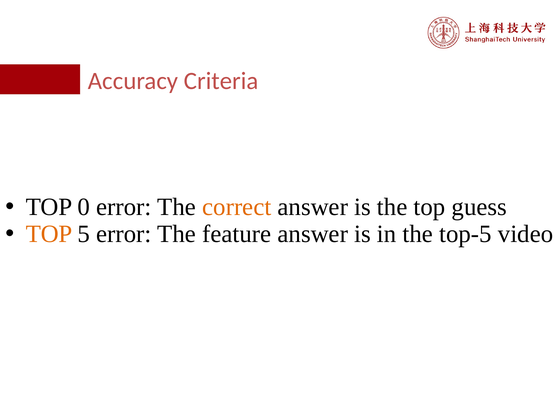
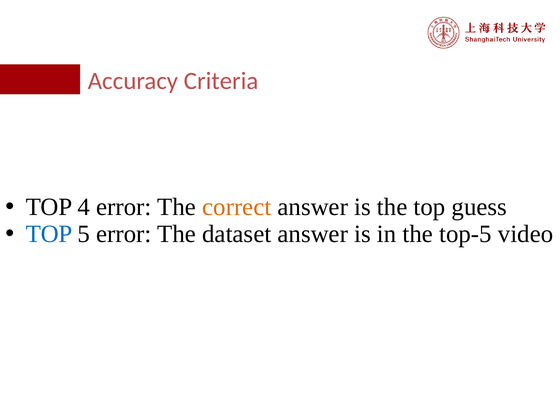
0: 0 -> 4 (84, 207)
TOP colour: orange -> blue (49, 234)
feature: feature -> dataset (237, 234)
